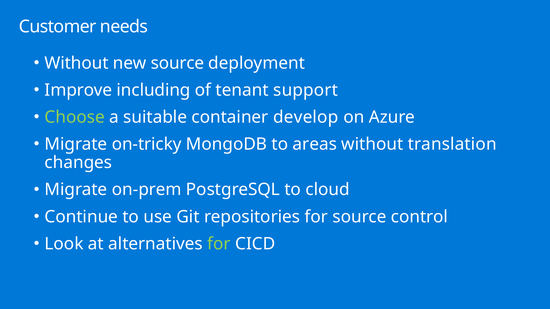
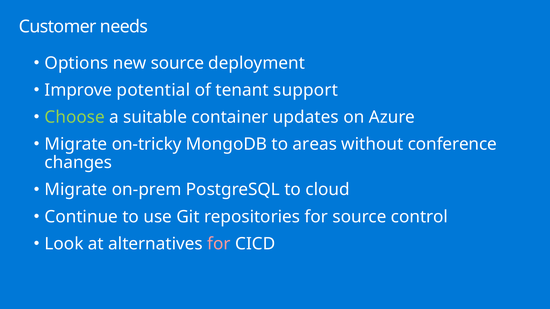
Without: Without -> Options (77, 63)
including: including -> potential (153, 90)
develop: develop -> updates (306, 117)
translation: translation -> conference (452, 144)
for colour: light green -> pink (219, 244)
